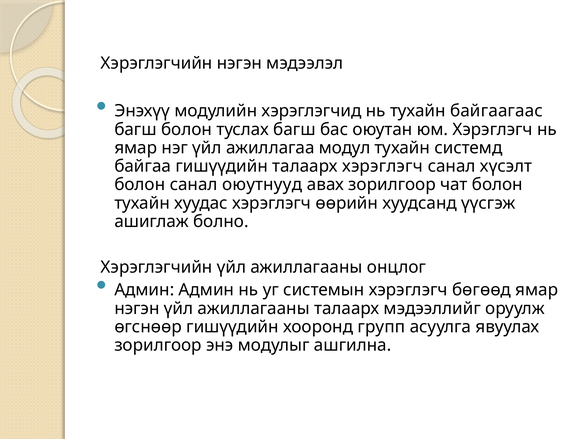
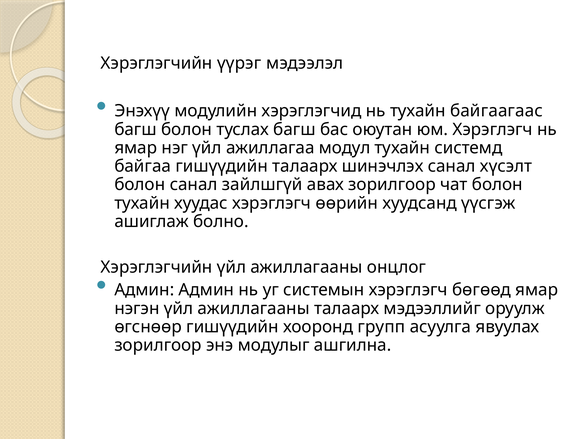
Хэрэглэгчийн нэгэн: нэгэн -> үүрэг (239, 63)
талаарх хэрэглэгч: хэрэглэгч -> шинэчлэх (383, 166)
оюутнууд: оюутнууд -> зайлшгүй (262, 185)
